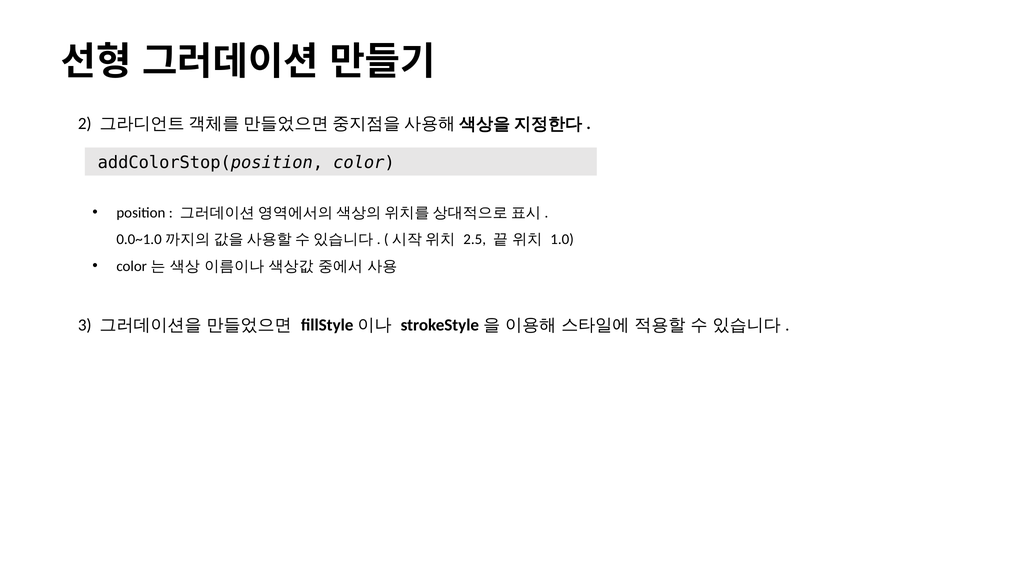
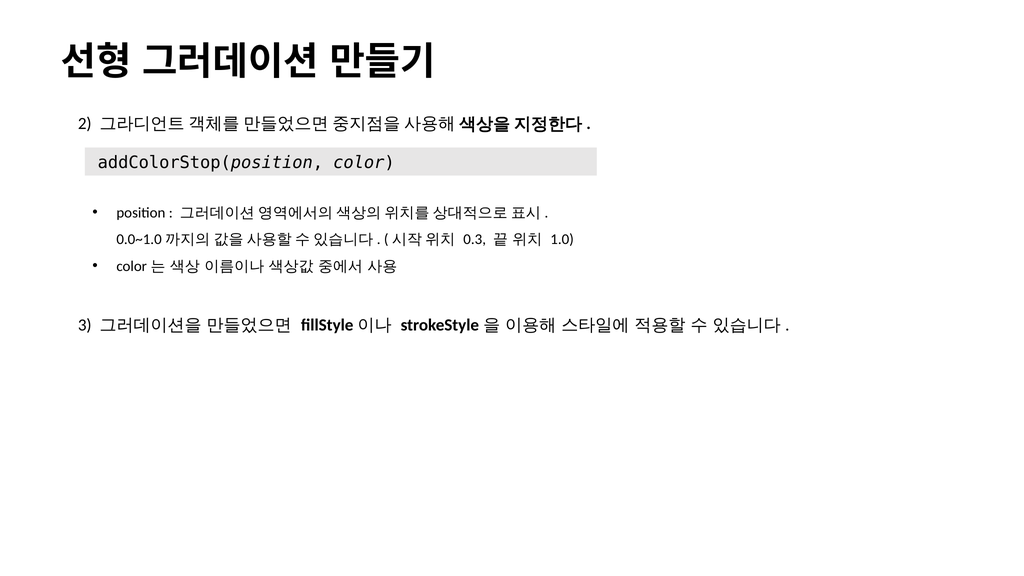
2.5: 2.5 -> 0.3 (475, 239)
